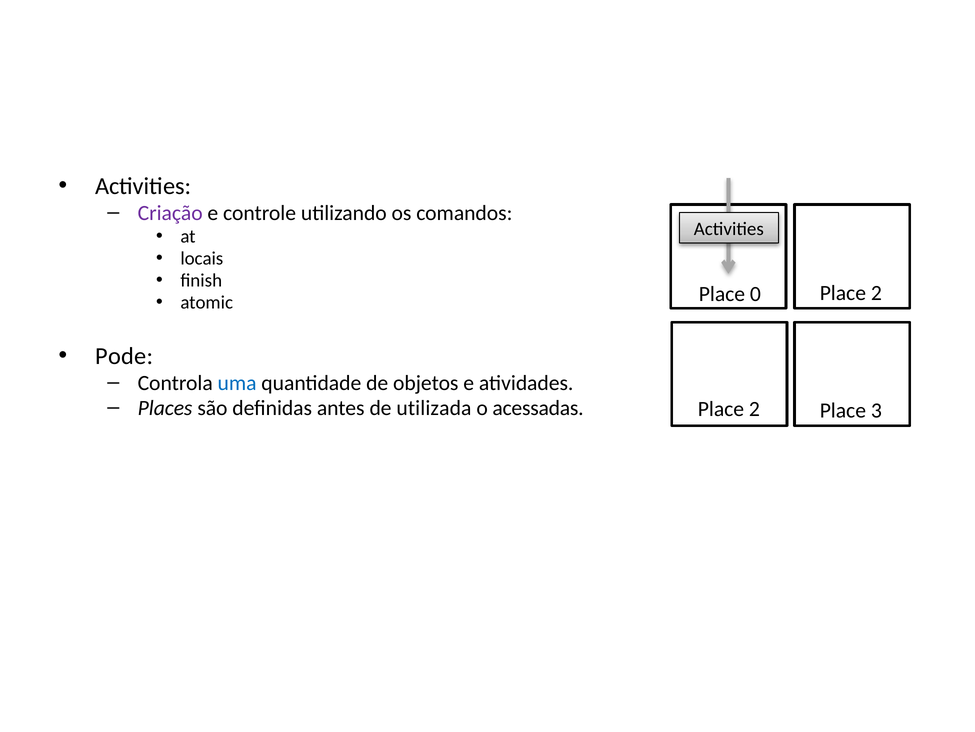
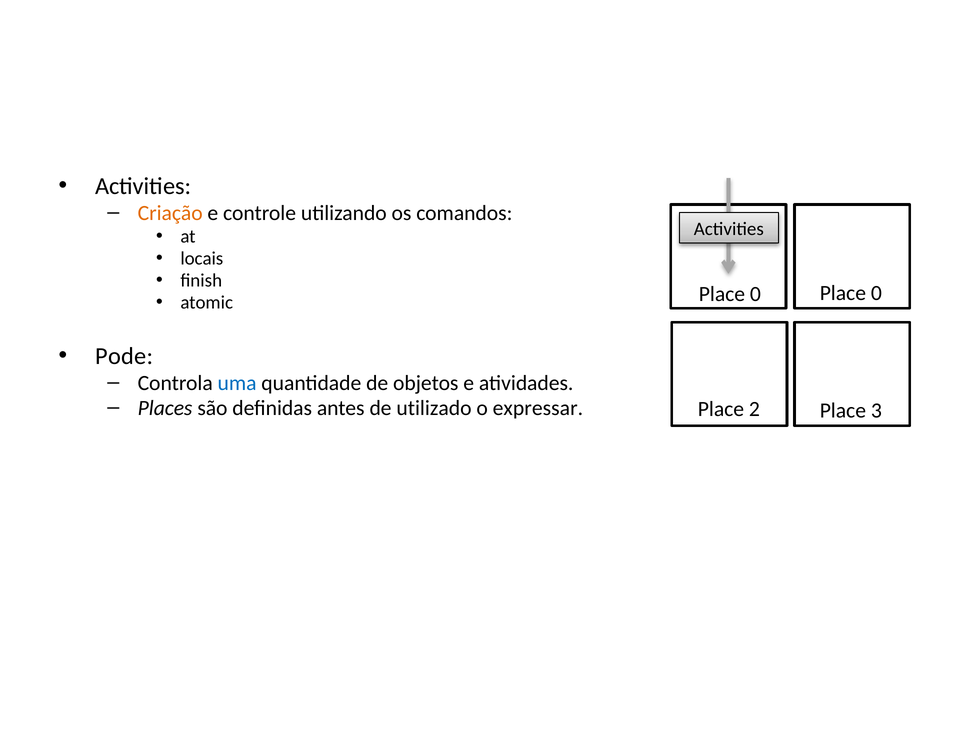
Criação colour: purple -> orange (170, 213)
2: 2 -> 0 (876, 293)
utilizada: utilizada -> utilizado (434, 408)
acessadas: acessadas -> expressar (538, 408)
